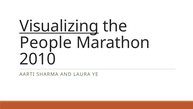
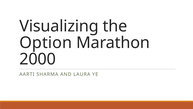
Visualizing underline: present -> none (59, 26)
People: People -> Option (46, 43)
2010: 2010 -> 2000 (38, 59)
